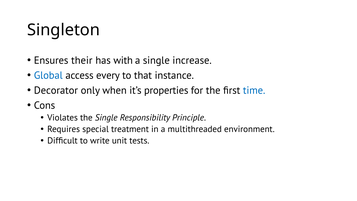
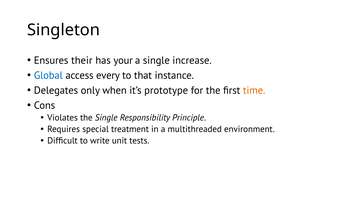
with: with -> your (123, 60)
Decorator: Decorator -> Delegates (56, 90)
properties: properties -> prototype (166, 90)
time colour: blue -> orange (254, 90)
